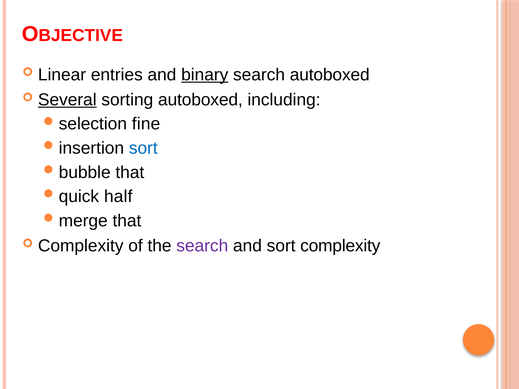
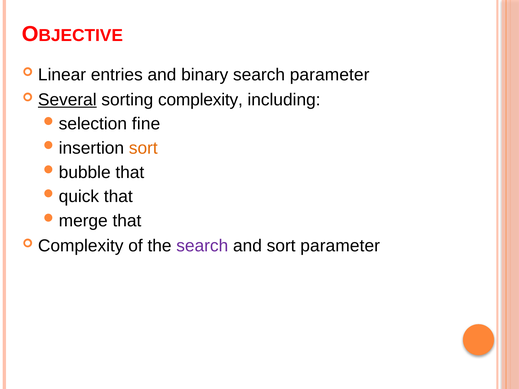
binary underline: present -> none (205, 75)
search autoboxed: autoboxed -> parameter (330, 75)
sorting autoboxed: autoboxed -> complexity (200, 100)
sort colour: blue -> orange (143, 148)
half: half -> that (118, 197)
sort complexity: complexity -> parameter (340, 246)
